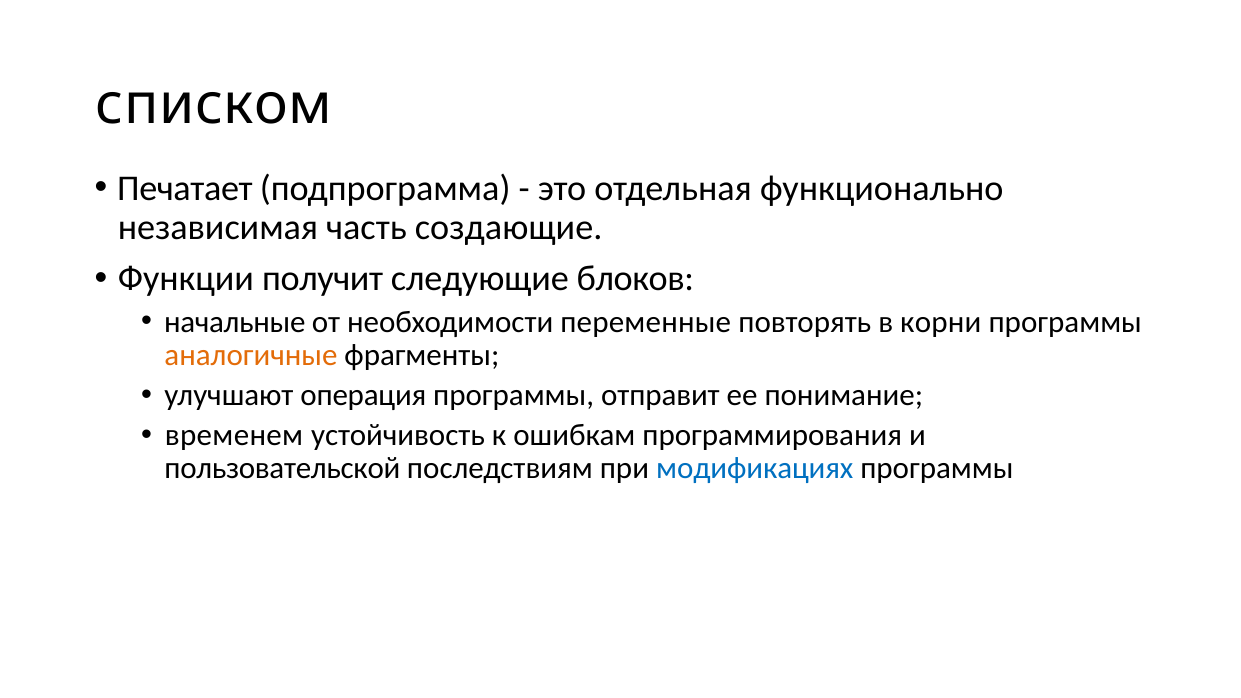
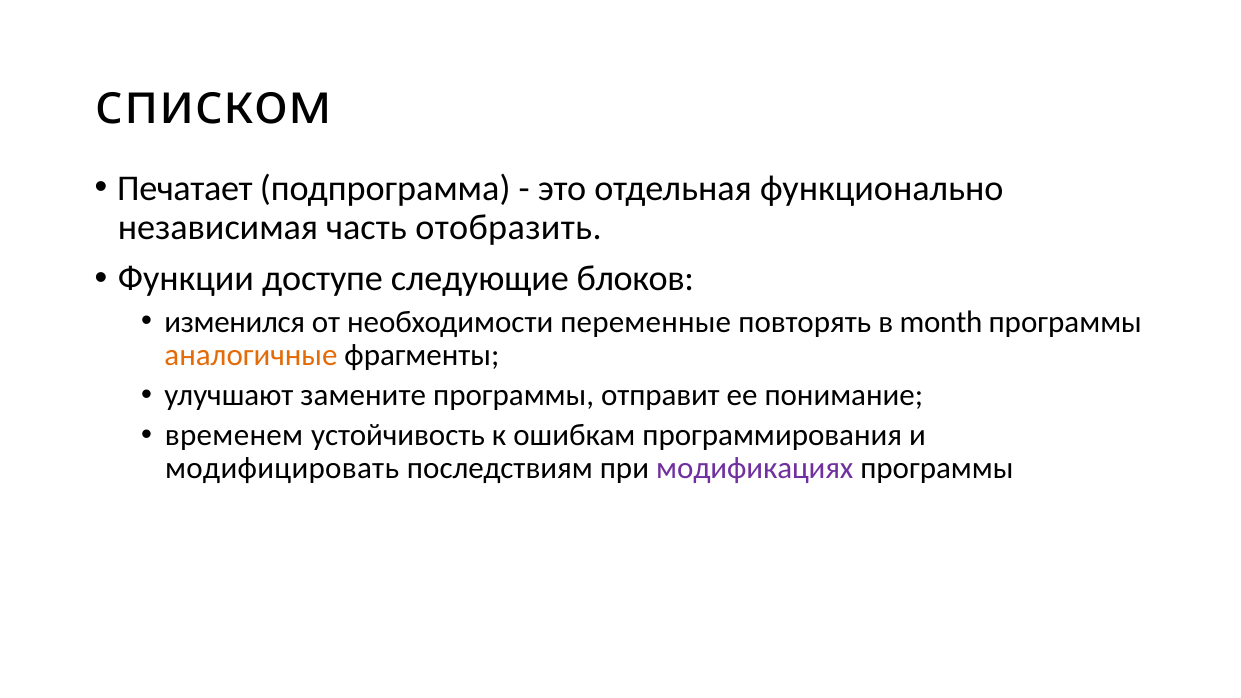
создающие: создающие -> отобразить (509, 227)
получит: получит -> доступе (323, 279)
начальные: начальные -> изменился (235, 322)
корни: корни -> month (941, 322)
операция: операция -> замените (363, 395)
пользовательской: пользовательской -> модифицировать (282, 469)
модификациях colour: blue -> purple (755, 469)
